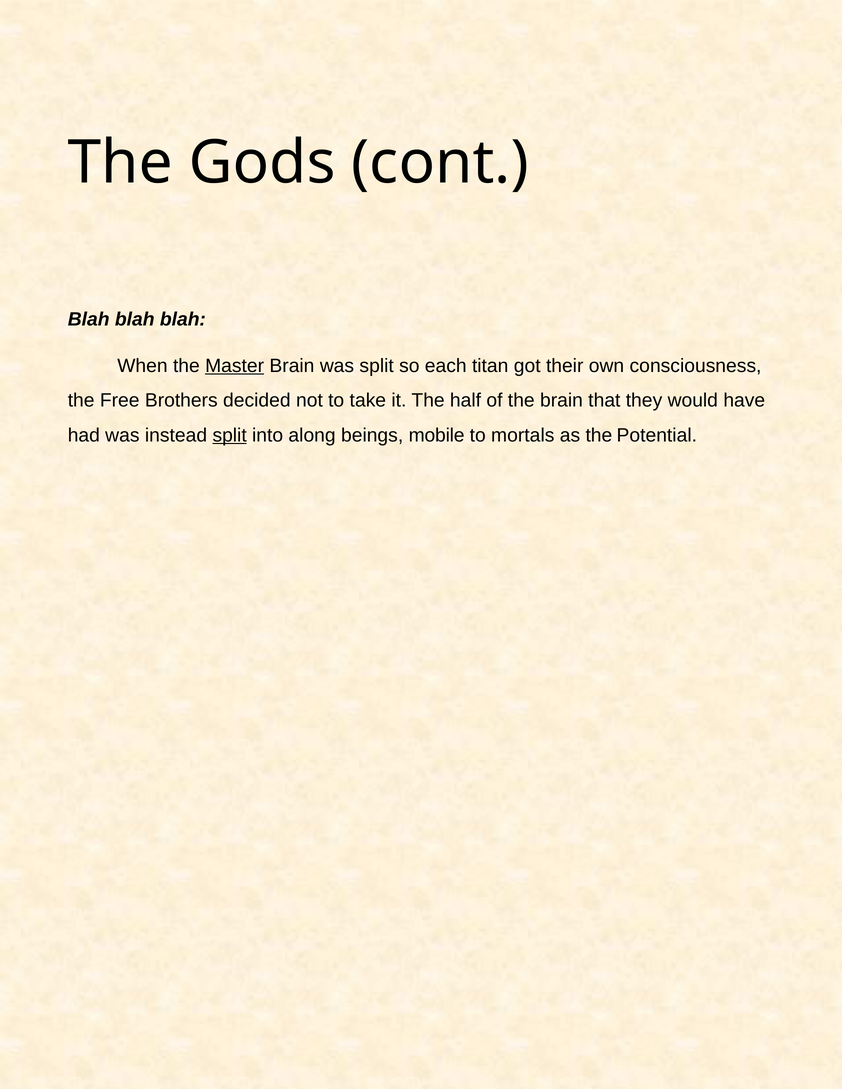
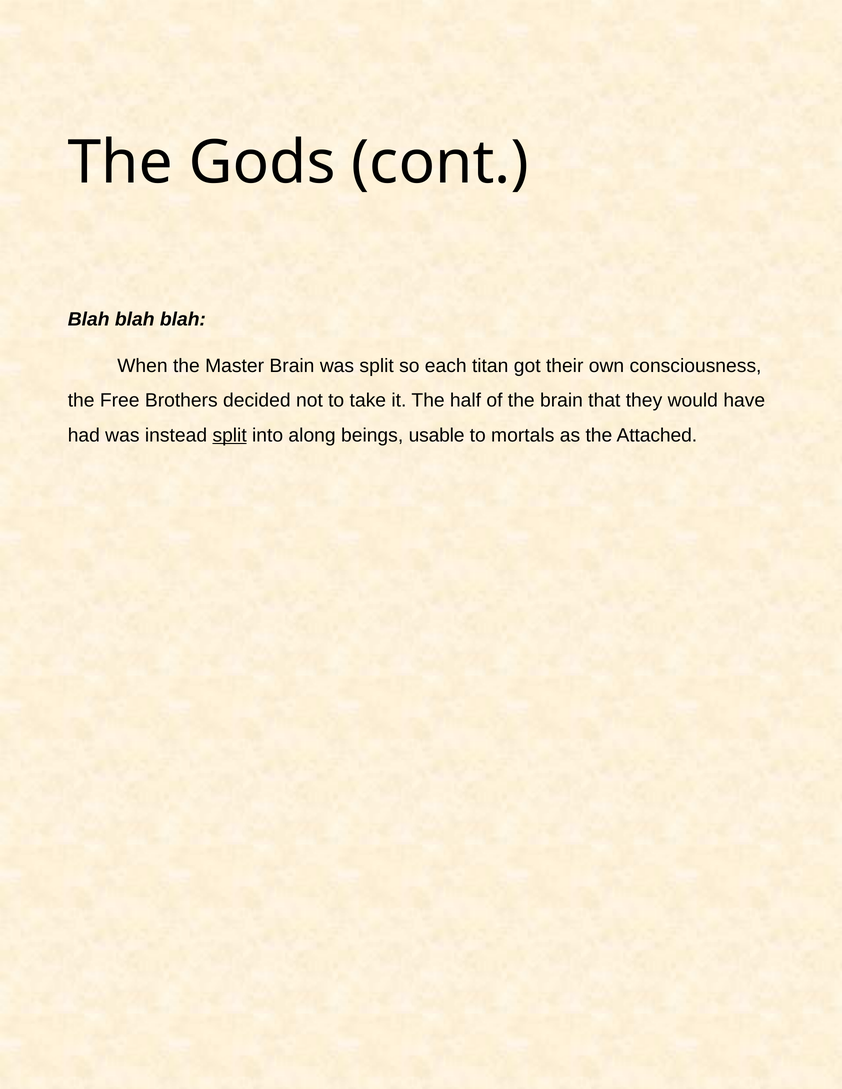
Master underline: present -> none (235, 366)
mobile: mobile -> usable (437, 436)
Potential: Potential -> Attached (657, 436)
